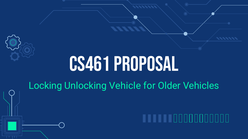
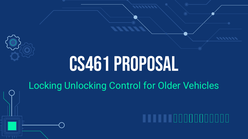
Vehicle: Vehicle -> Control (125, 86)
